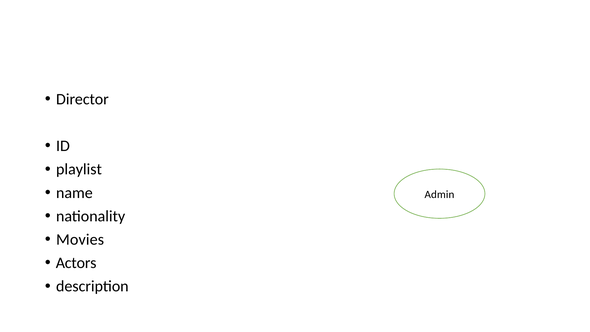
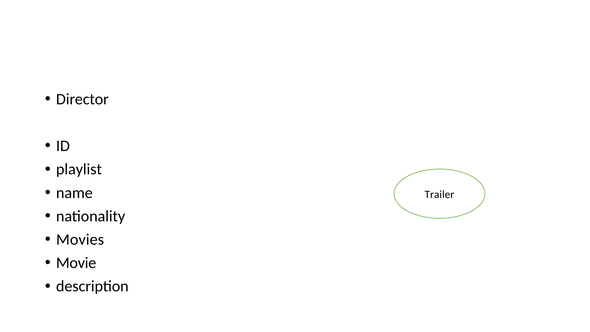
Admin: Admin -> Trailer (439, 194)
Actors: Actors -> Movie (76, 263)
